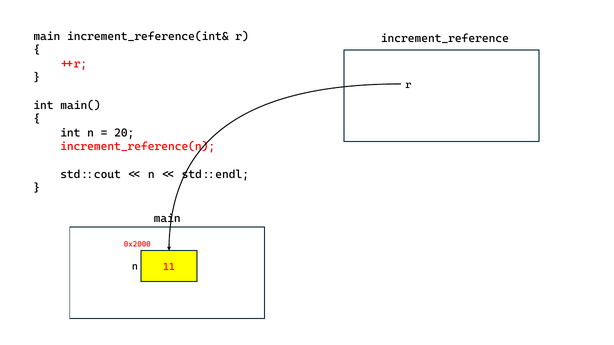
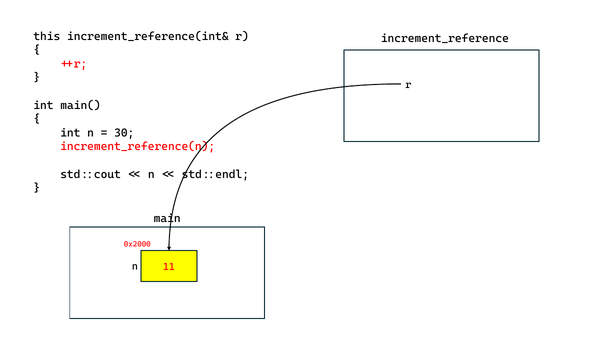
main: main -> this (47, 36)
20: 20 -> 30 (124, 133)
